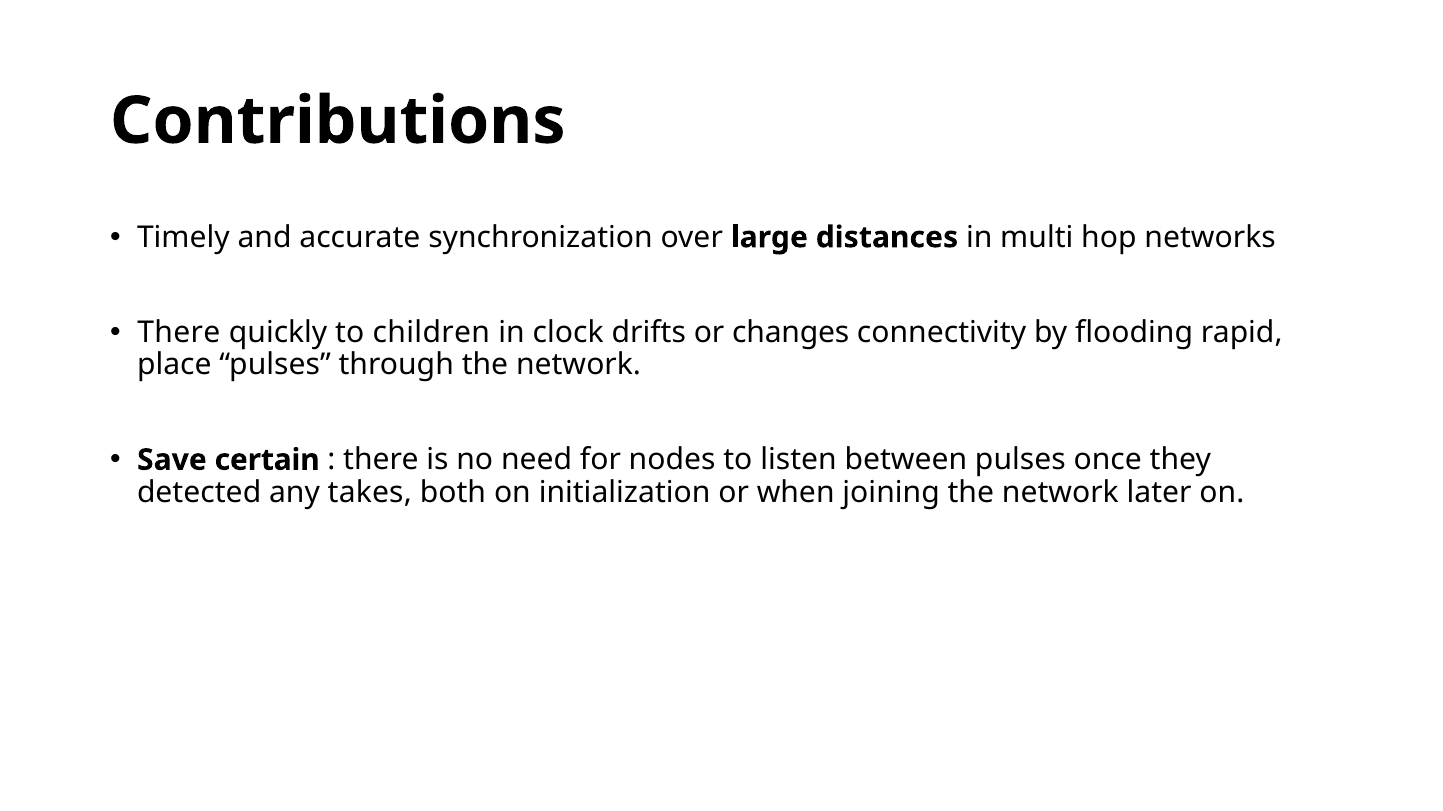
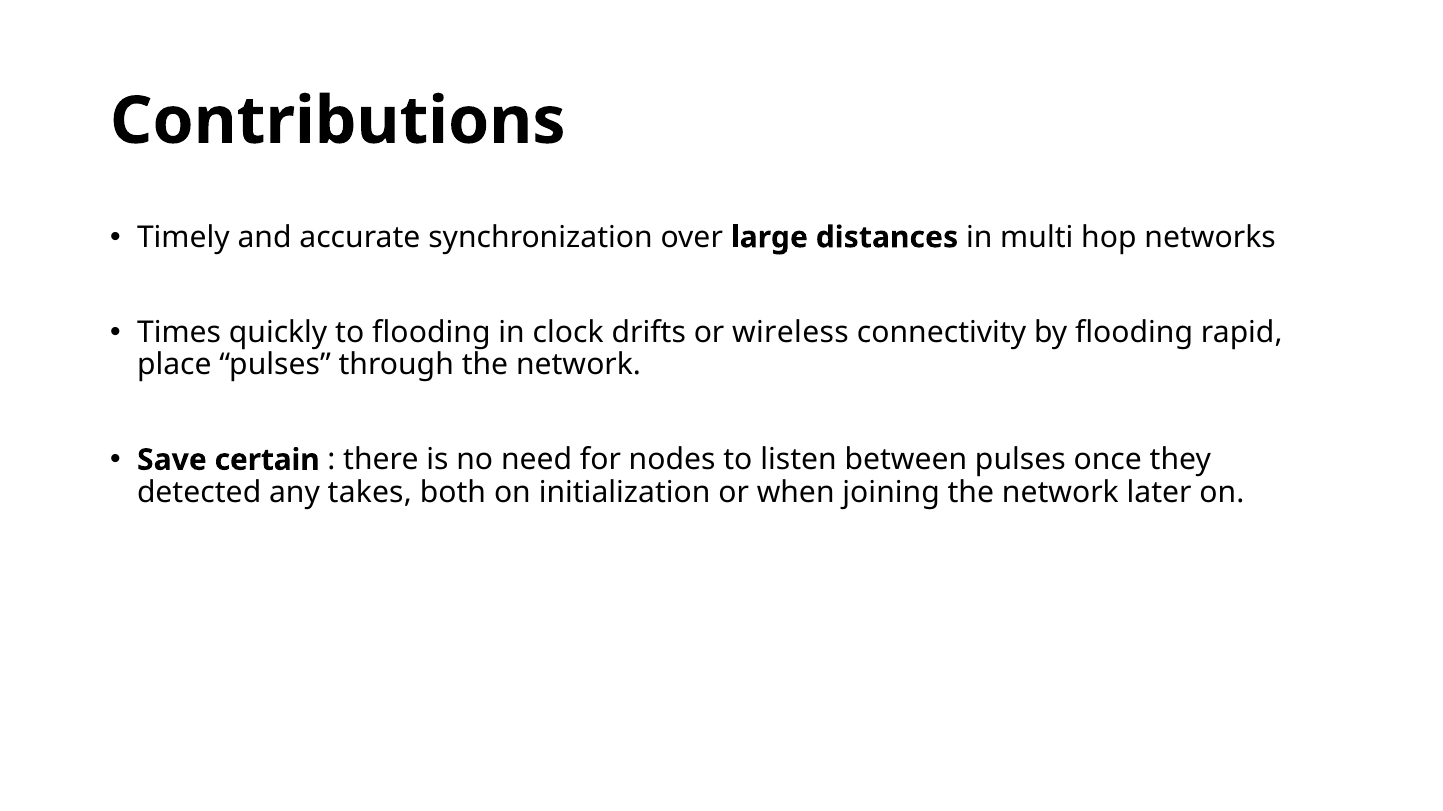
There: There -> Times (179, 333)
to children: children -> flooding (431, 333)
changes: changes -> wireless (790, 333)
